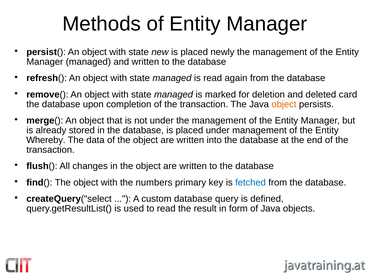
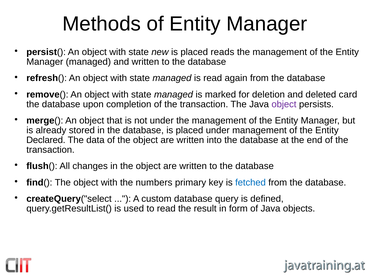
newly: newly -> reads (222, 52)
object colour: orange -> purple (284, 104)
Whereby: Whereby -> Declared (46, 140)
